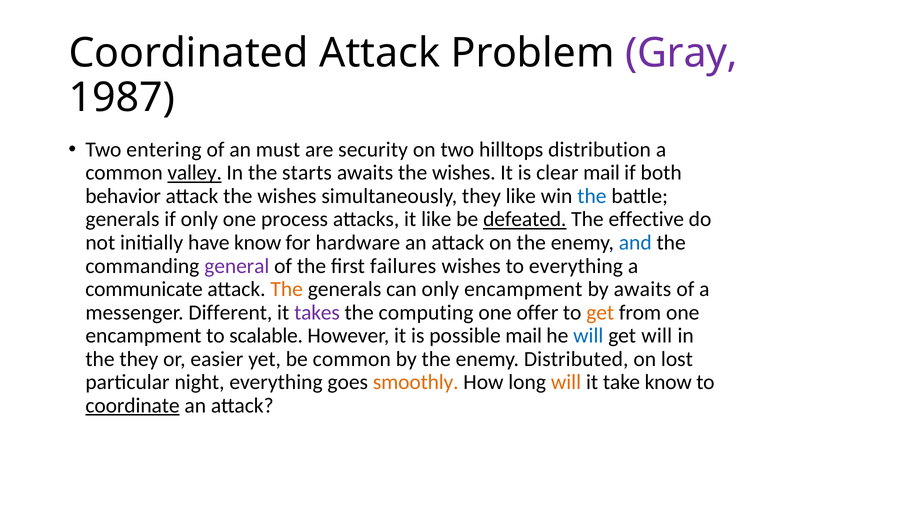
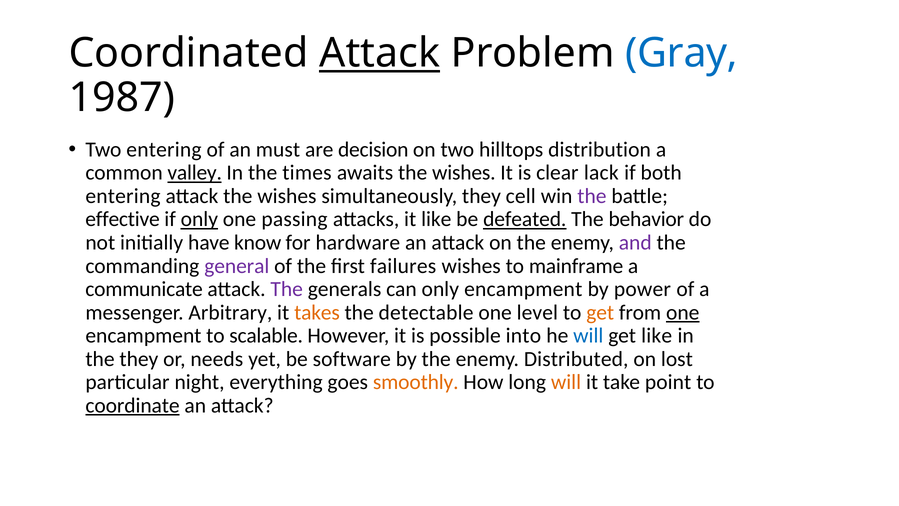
Attack underline: none -> present (380, 53)
Gray colour: purple -> blue (682, 53)
security: security -> decision (373, 149)
starts: starts -> times (307, 173)
clear mail: mail -> lack (601, 173)
behavior: behavior -> entering (123, 196)
they like: like -> cell (521, 196)
the colour: blue -> purple (592, 196)
generals: generals -> effective (123, 219)
only underline: none -> present (199, 219)
process: process -> passing (294, 219)
effective: effective -> behavior (646, 219)
and colour: blue -> purple (635, 242)
to everything: everything -> mainframe (576, 266)
The colour: orange -> purple (287, 289)
by awaits: awaits -> power (642, 289)
Different: Different -> Arbitrary (230, 312)
takes colour: purple -> orange (317, 312)
computing: computing -> detectable (426, 312)
offer: offer -> level (537, 312)
one underline: none -> present (683, 312)
possible mail: mail -> into (523, 336)
get will: will -> like (657, 336)
easier: easier -> needs (217, 359)
be common: common -> software (352, 359)
take know: know -> point (668, 382)
